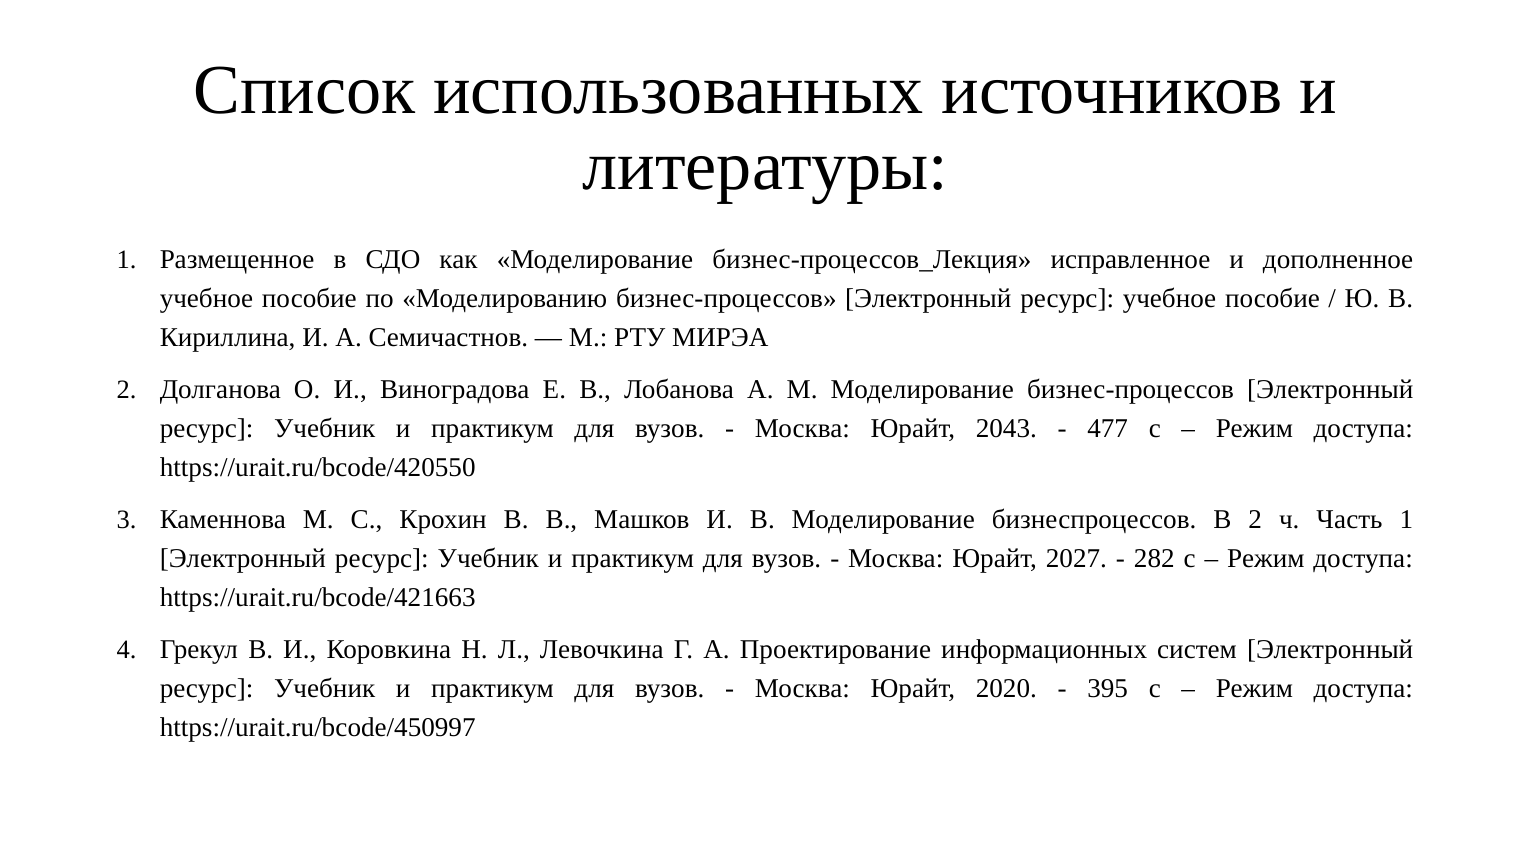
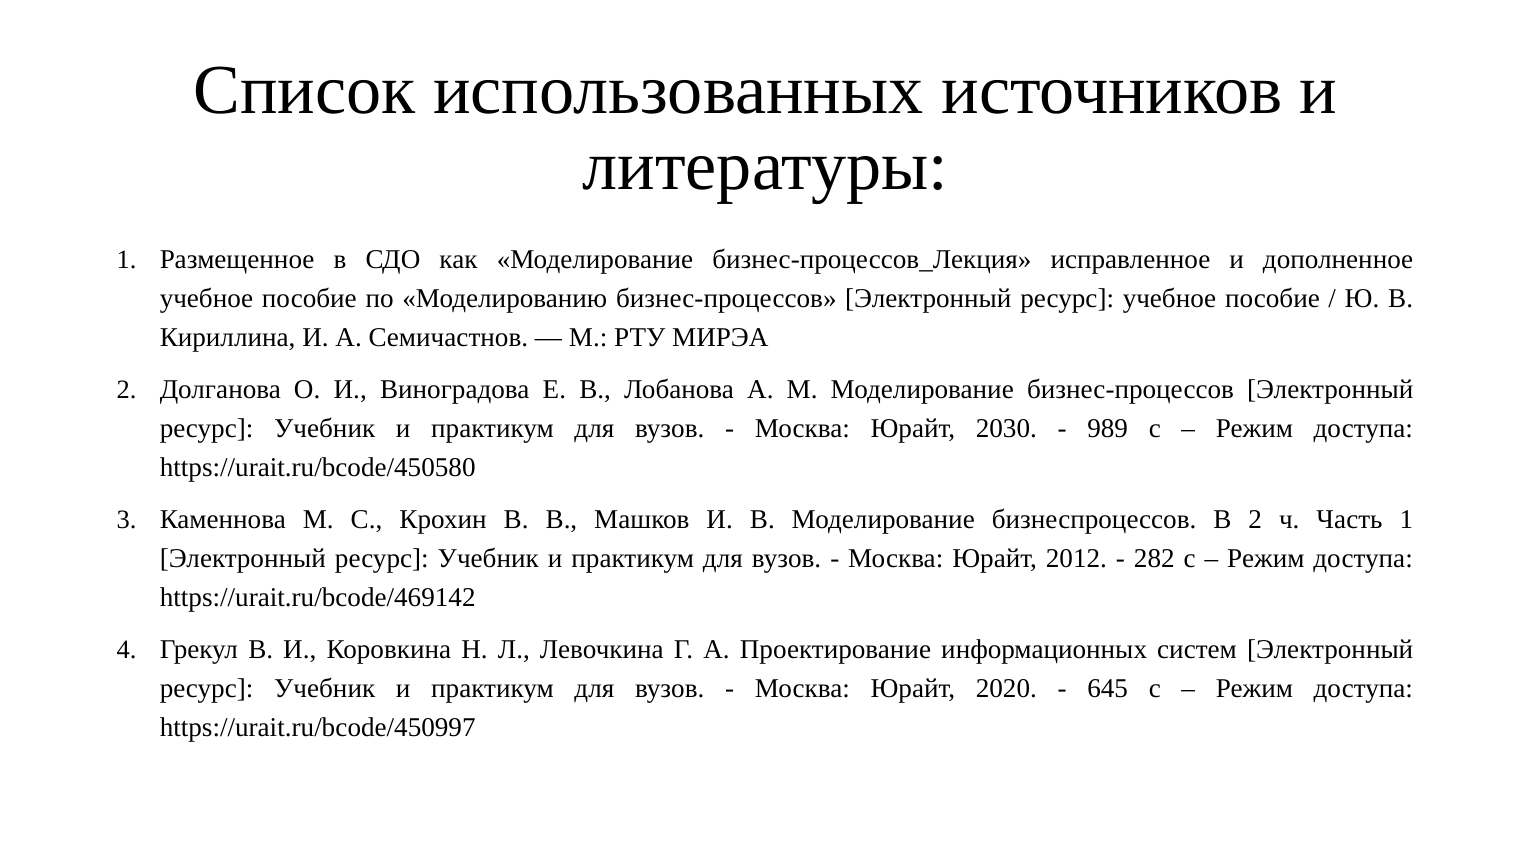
2043: 2043 -> 2030 (1006, 429)
477: 477 -> 989 (1108, 429)
https://urait.ru/bcode/420550: https://urait.ru/bcode/420550 -> https://urait.ru/bcode/450580 (318, 468)
2027: 2027 -> 2012 (1076, 559)
https://urait.ru/bcode/421663: https://urait.ru/bcode/421663 -> https://urait.ru/bcode/469142 (318, 598)
395: 395 -> 645 (1108, 688)
